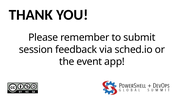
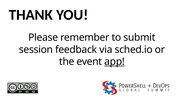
app underline: none -> present (114, 62)
